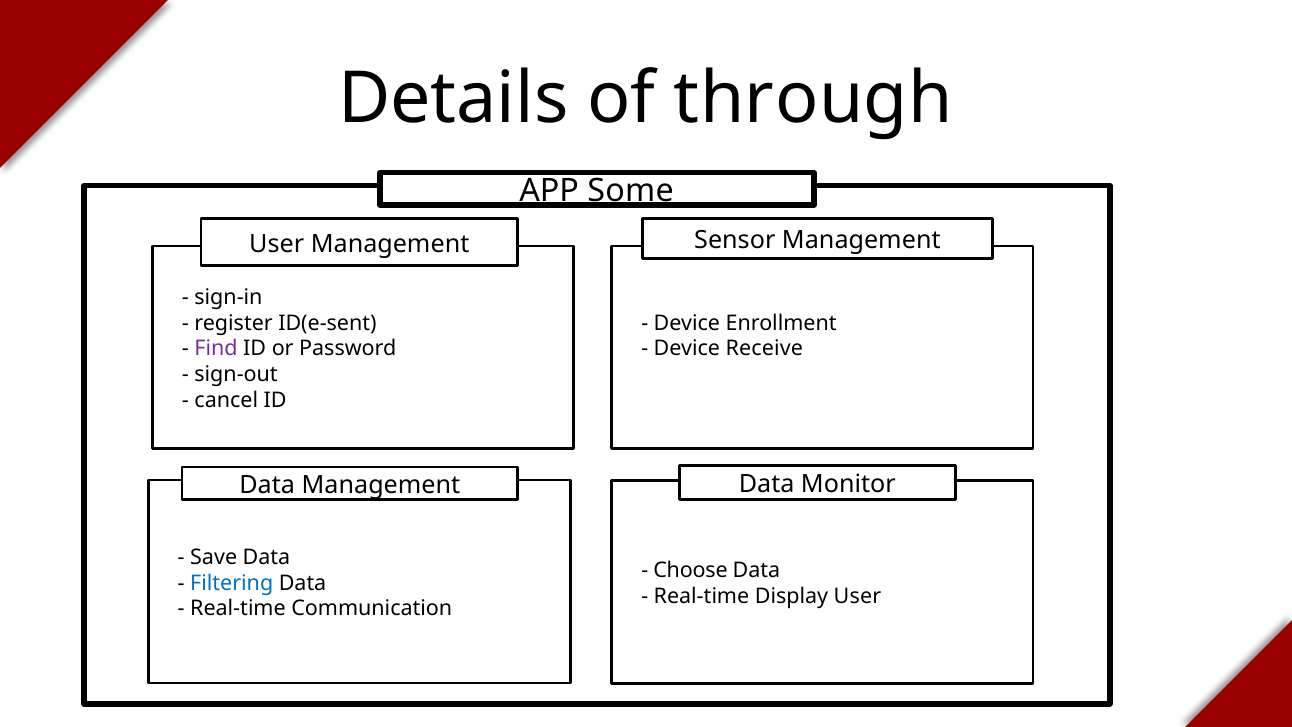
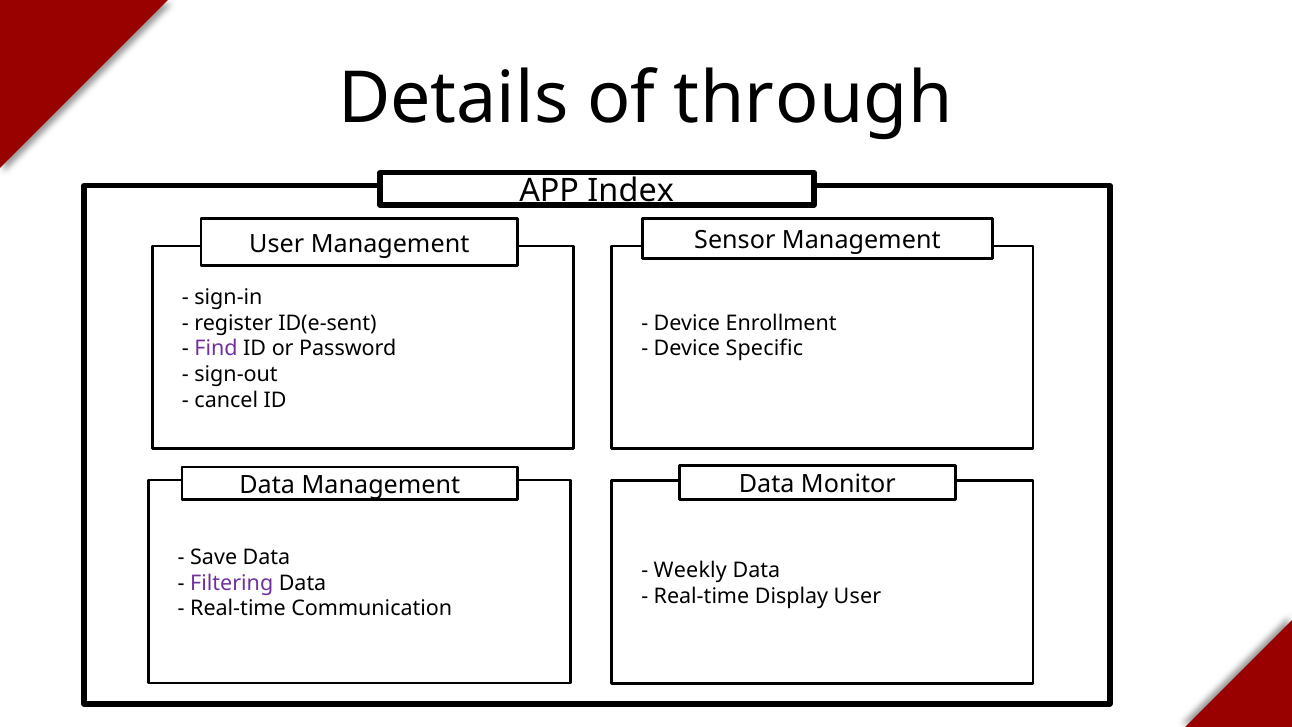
Some: Some -> Index (631, 191)
Receive: Receive -> Specific (764, 349)
Choose: Choose -> Weekly (690, 570)
Filtering colour: blue -> purple (232, 583)
